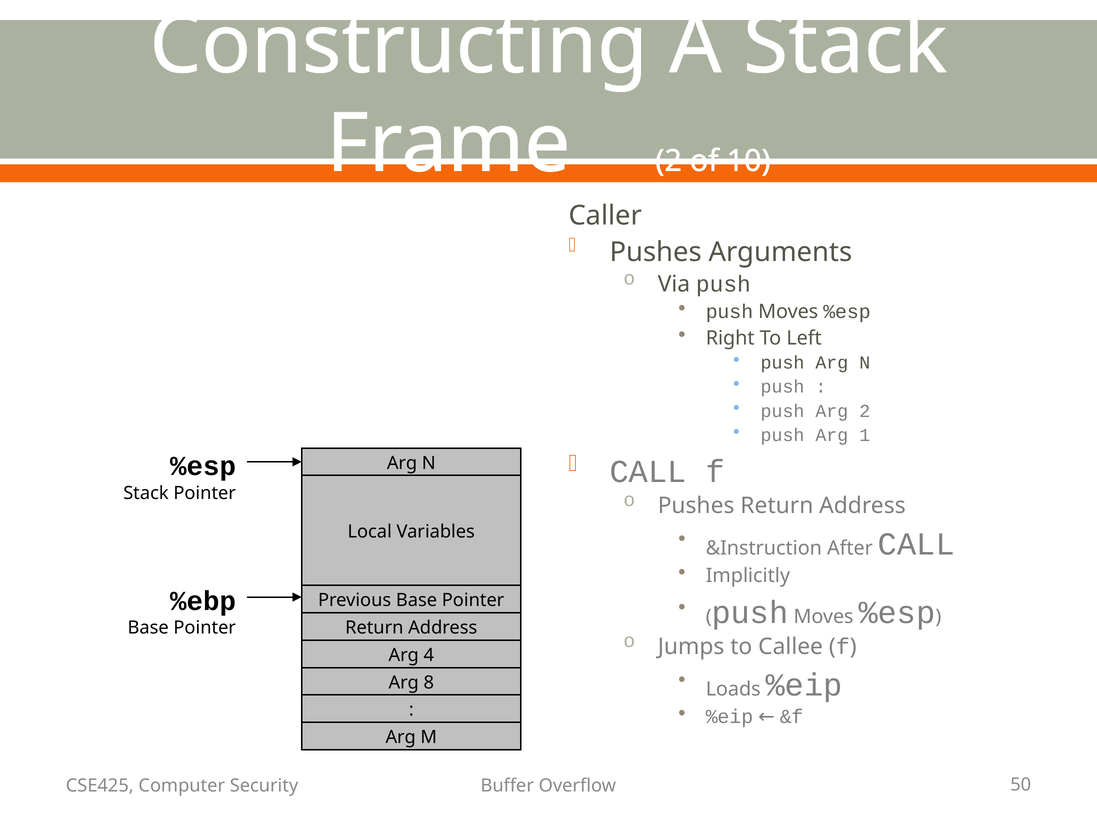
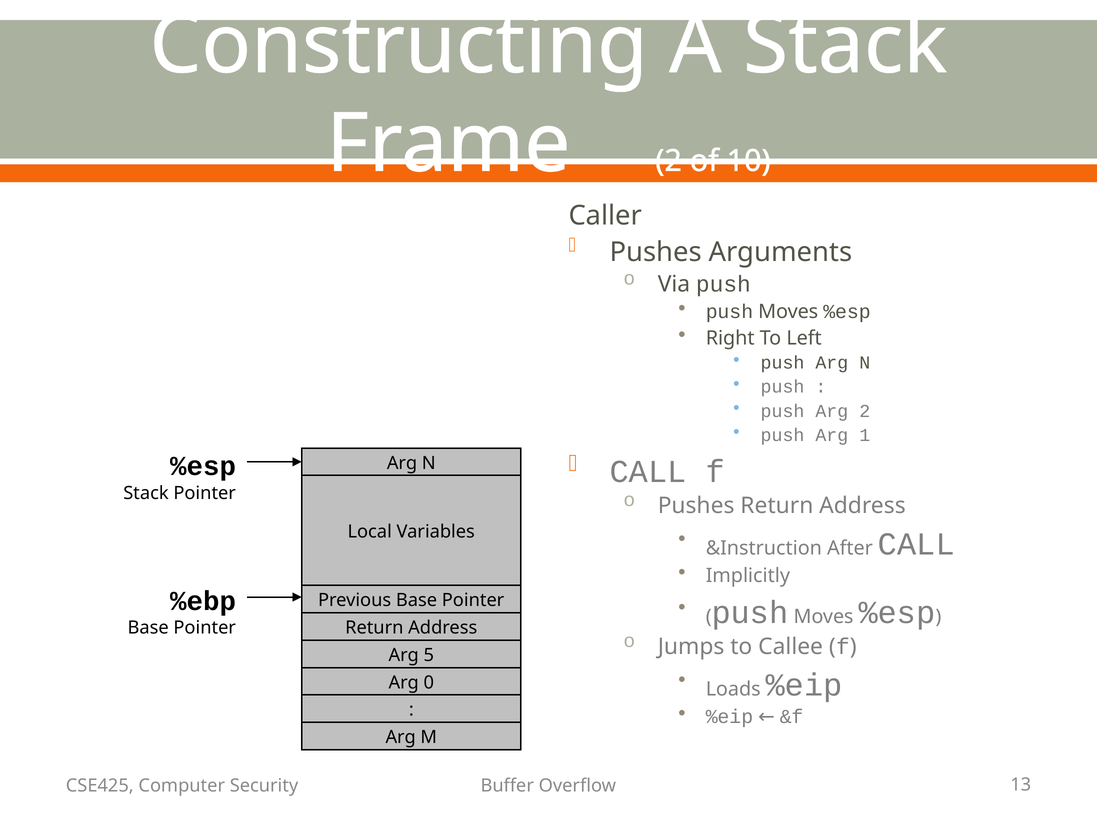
4: 4 -> 5 (429, 655)
8: 8 -> 0 (429, 682)
50: 50 -> 13 (1021, 784)
